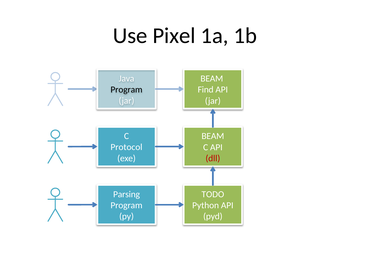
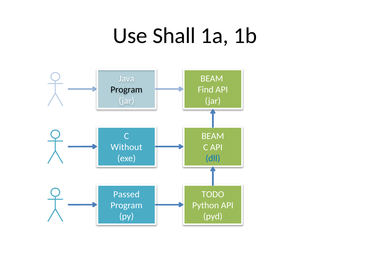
Pixel: Pixel -> Shall (174, 36)
Protocol: Protocol -> Without (126, 147)
dll colour: red -> blue (213, 159)
Parsing: Parsing -> Passed (126, 195)
